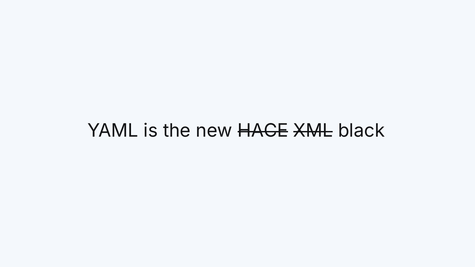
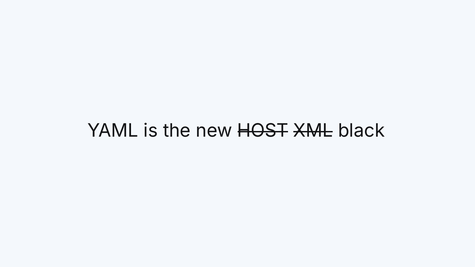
HACE: HACE -> HOST (263, 131)
